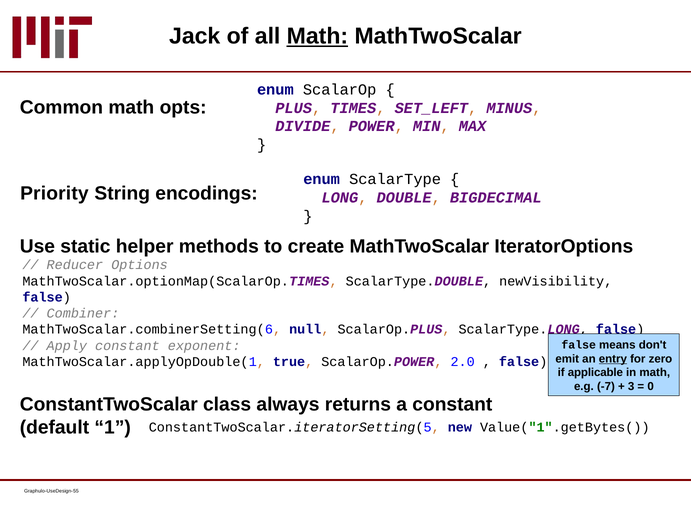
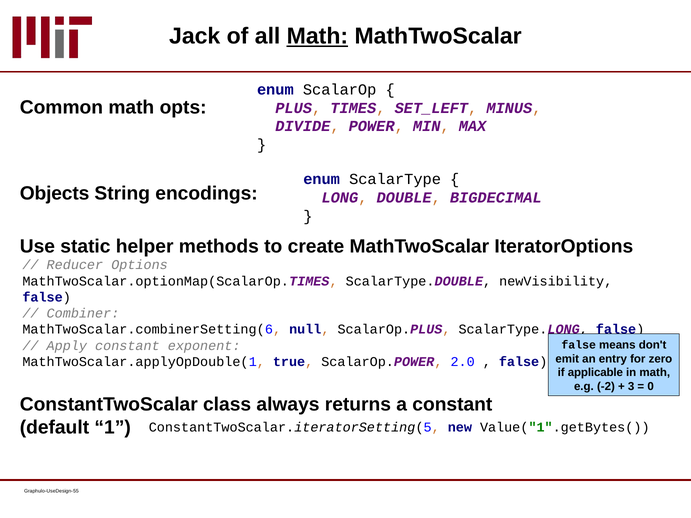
Priority: Priority -> Objects (55, 194)
entry underline: present -> none (613, 359)
-7: -7 -> -2 (606, 387)
